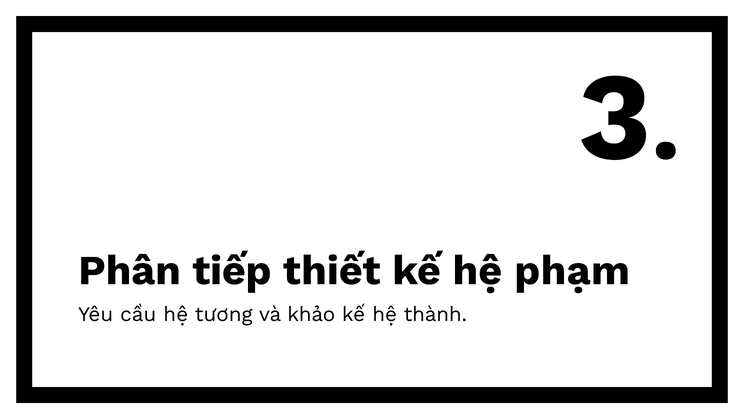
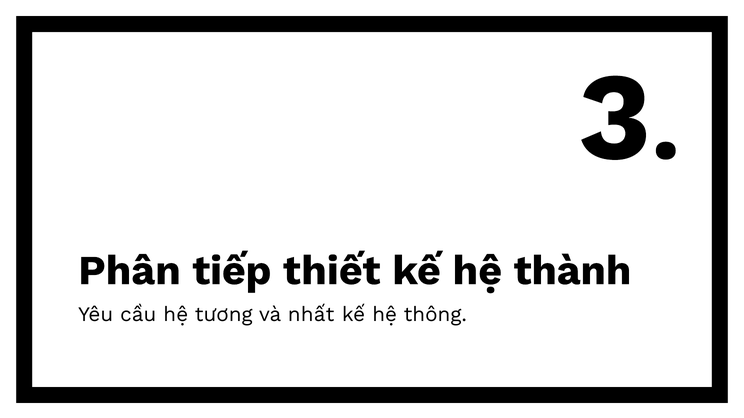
phạm: phạm -> thành (572, 271)
khảo: khảo -> nhất (311, 315)
thành: thành -> thông (435, 315)
